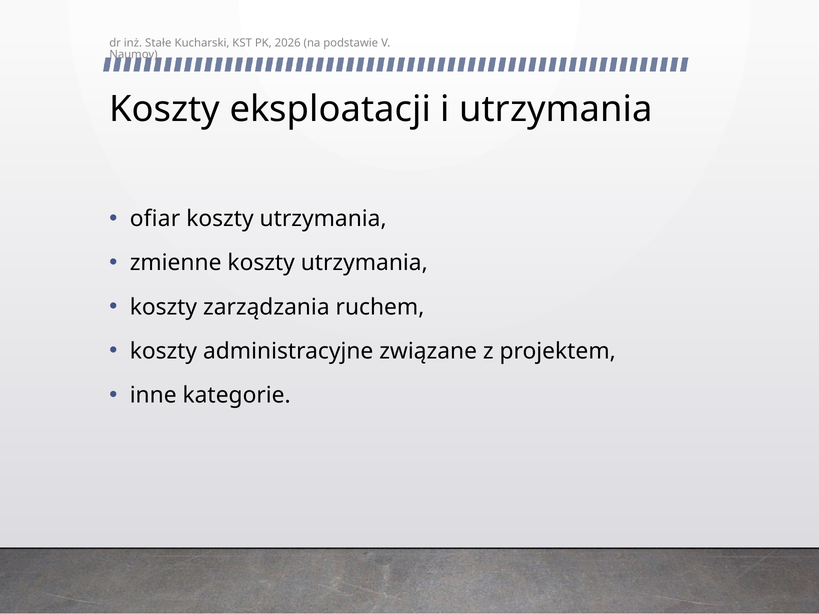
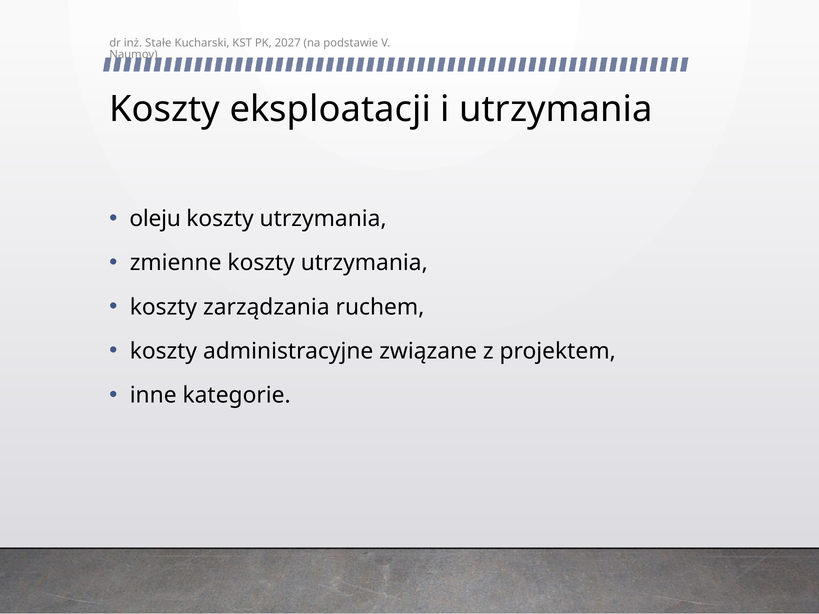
2026: 2026 -> 2027 (288, 43)
ofiar: ofiar -> oleju (155, 219)
